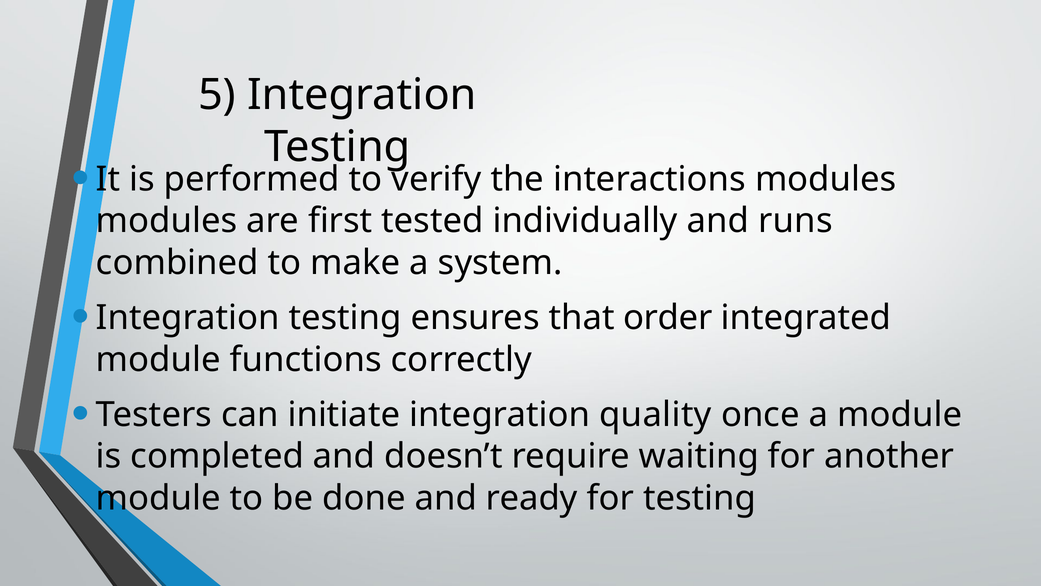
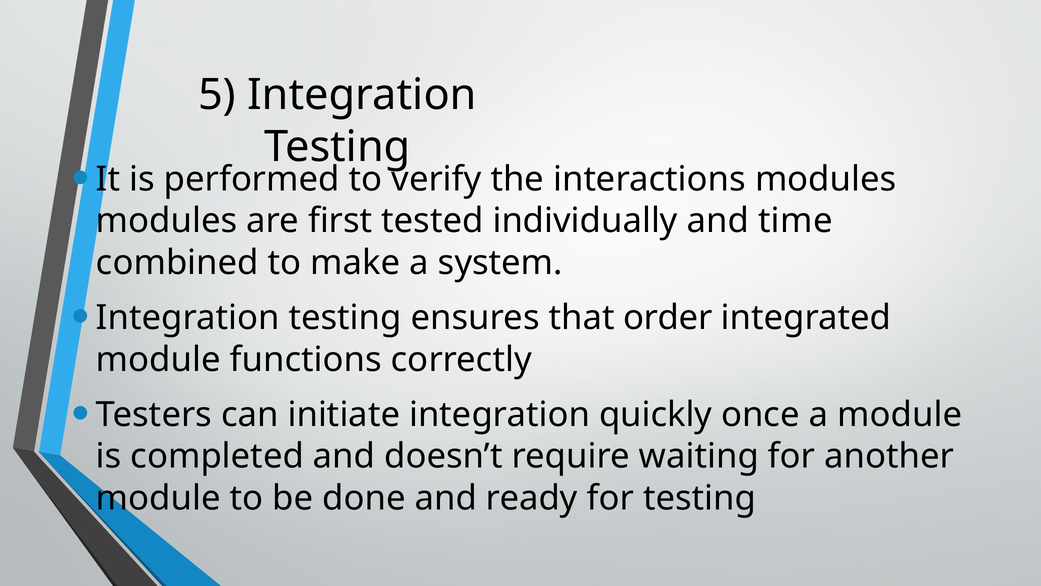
runs: runs -> time (795, 221)
quality: quality -> quickly (656, 414)
